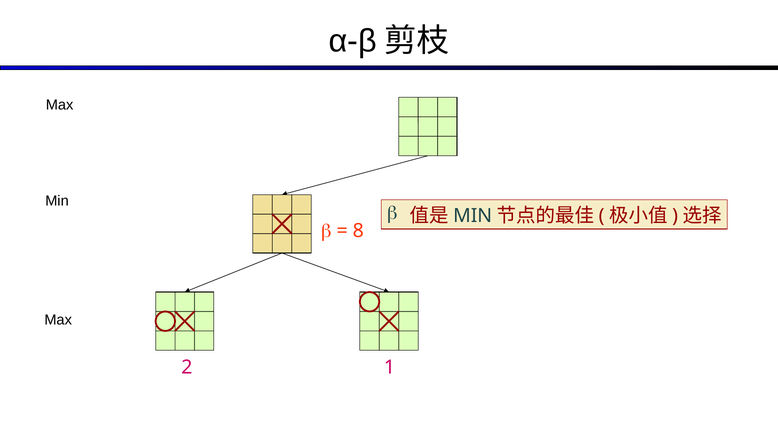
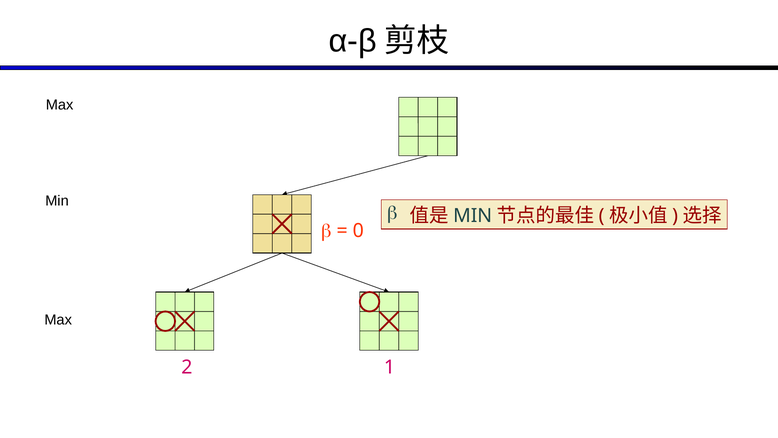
8: 8 -> 0 (358, 231)
